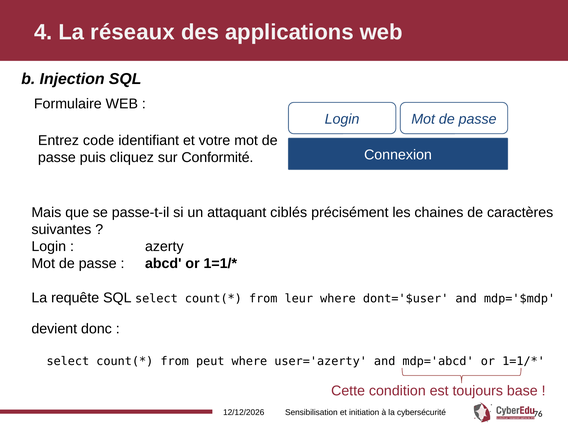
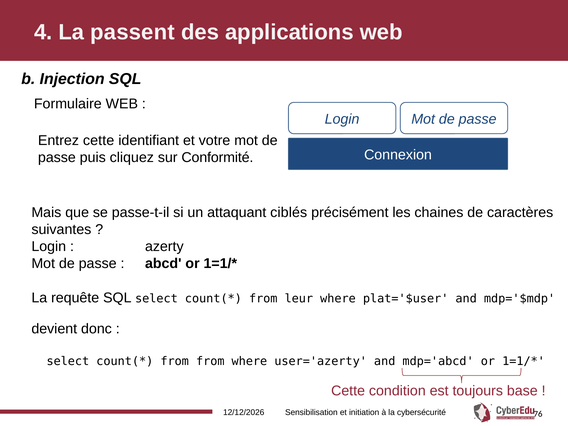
réseaux: réseaux -> passent (133, 32)
Entrez code: code -> cette (99, 140)
dont='$user: dont='$user -> plat='$user (406, 298)
from peut: peut -> from (210, 361)
